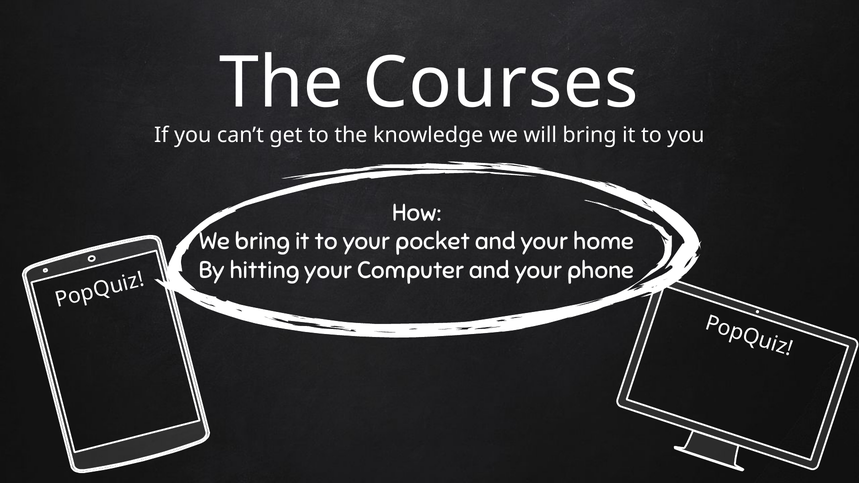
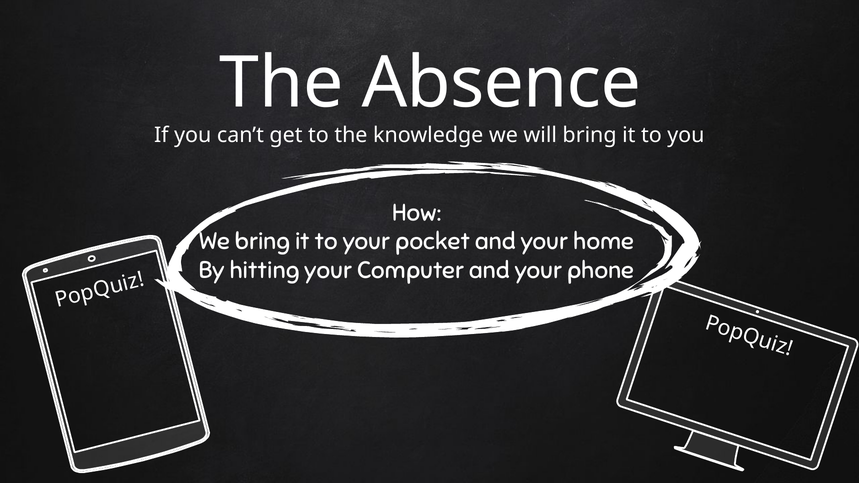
Courses: Courses -> Absence (501, 83)
